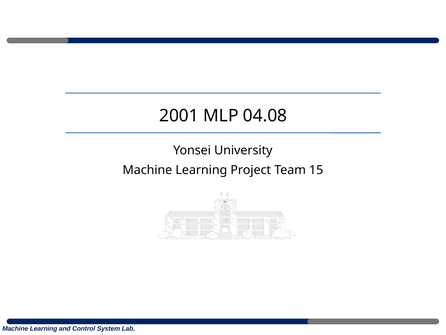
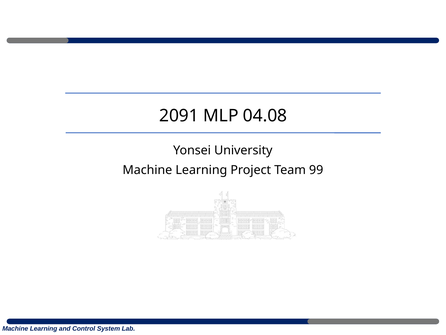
2001: 2001 -> 2091 (179, 116)
15: 15 -> 99 (316, 170)
